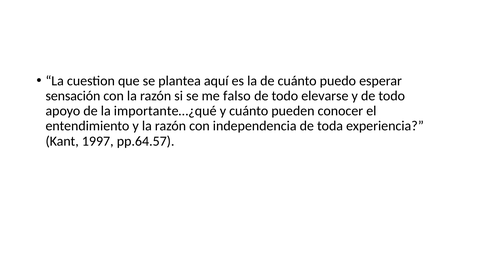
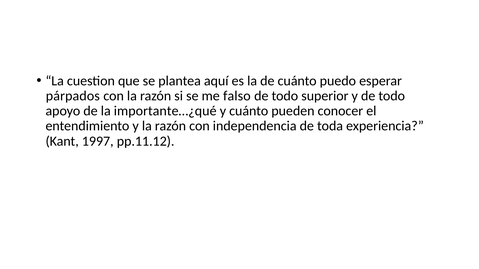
sensación: sensación -> párpados (73, 96)
elevarse: elevarse -> superior (325, 96)
pp.64.57: pp.64.57 -> pp.11.12 (146, 141)
